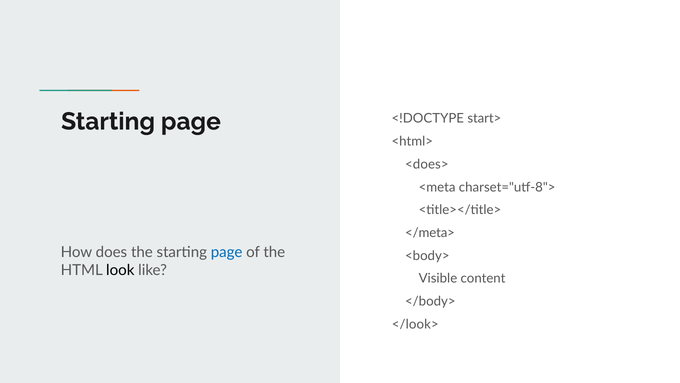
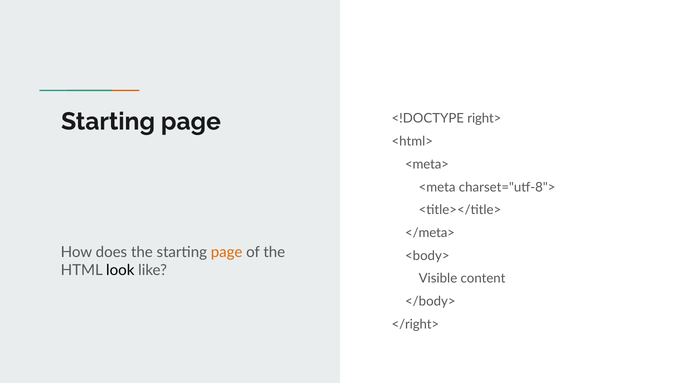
start>: start> -> right> (484, 118)
<does>: <does> -> <meta> (427, 164)
page colour: blue -> orange (227, 252)
</look>: </look> -> </right> (415, 324)
